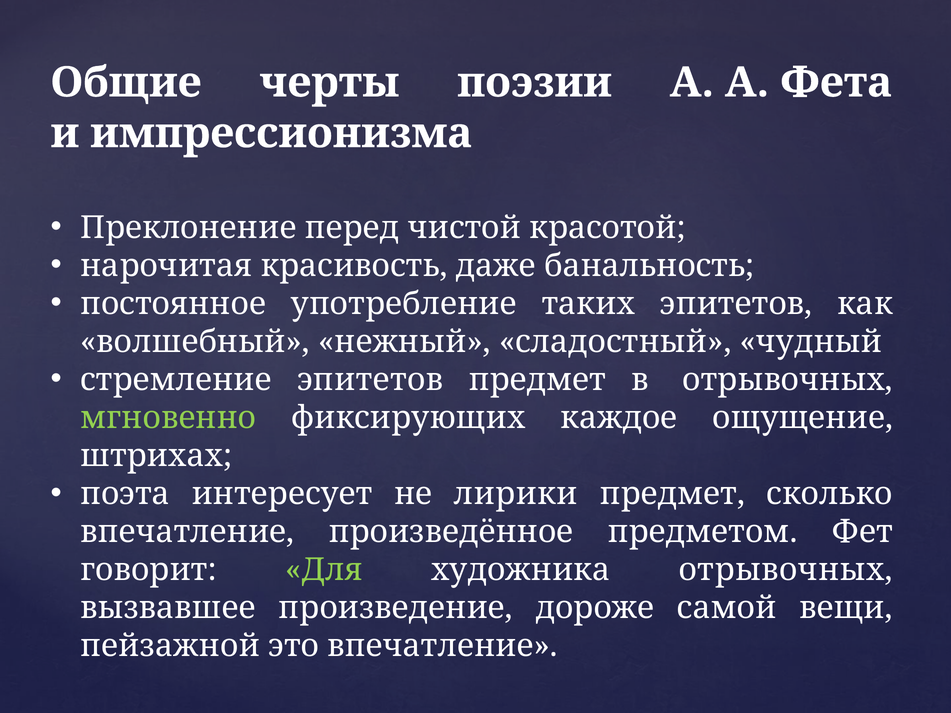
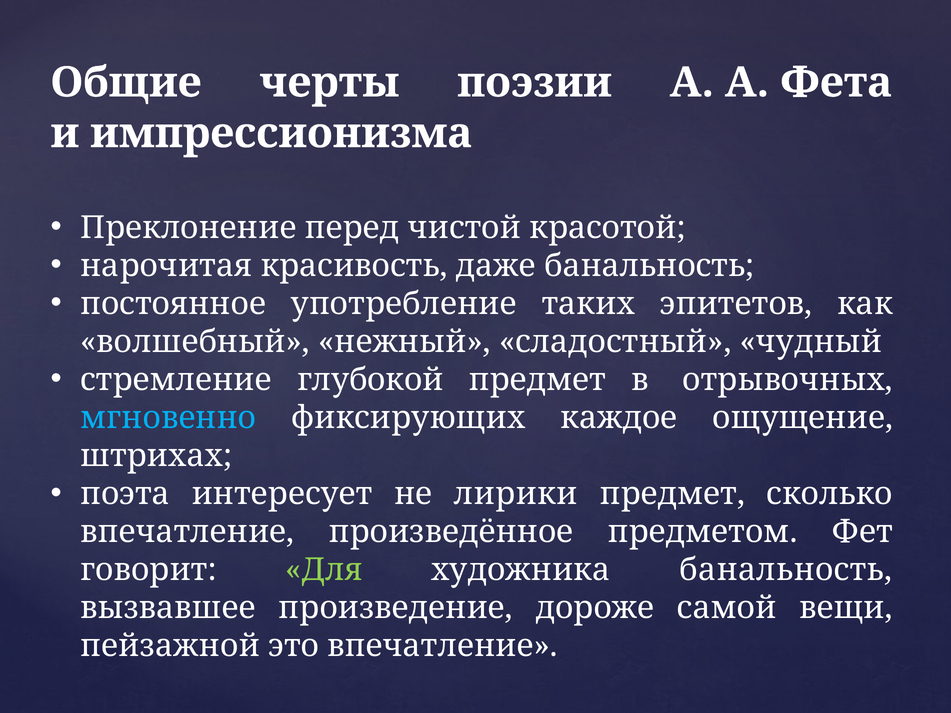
стремление эпитетов: эпитетов -> глубокой (370, 380)
мгновенно colour: light green -> light blue (168, 418)
художника отрывочных: отрывочных -> банальность (786, 570)
